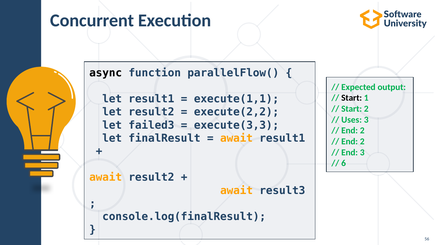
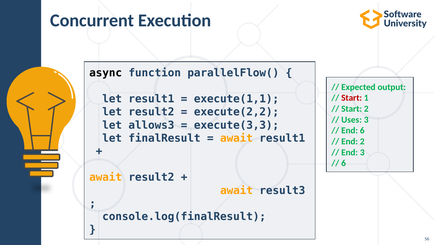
Start colour: black -> red (352, 98)
failed3: failed3 -> allows3 (151, 125)
2: 2 -> 6 (362, 130)
